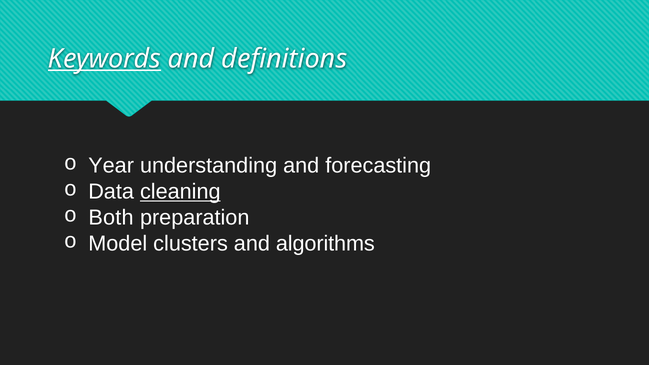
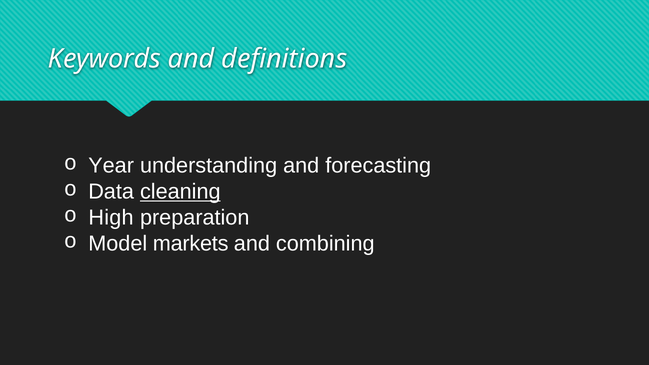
Keywords underline: present -> none (105, 59)
Both: Both -> High (111, 218)
clusters: clusters -> markets (191, 244)
algorithms: algorithms -> combining (325, 244)
